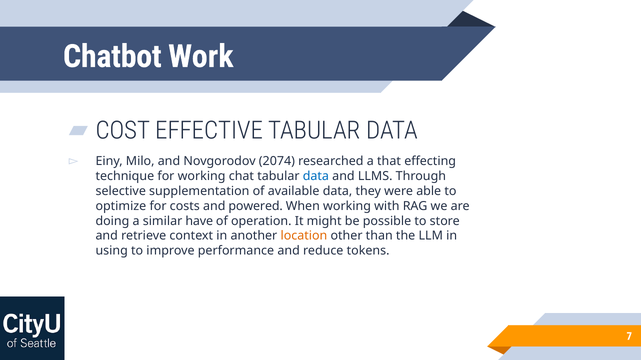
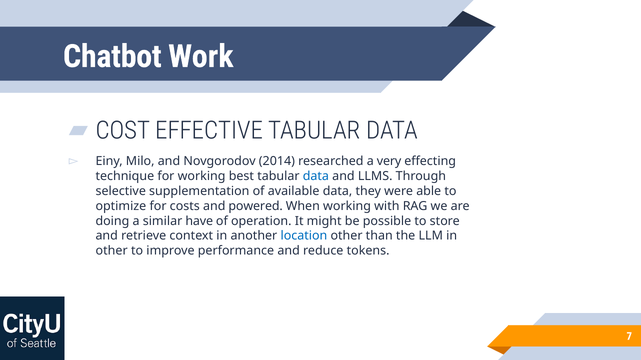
2074: 2074 -> 2014 (277, 161)
that: that -> very (389, 161)
chat: chat -> best (241, 176)
location colour: orange -> blue (304, 236)
using: using -> other (112, 251)
